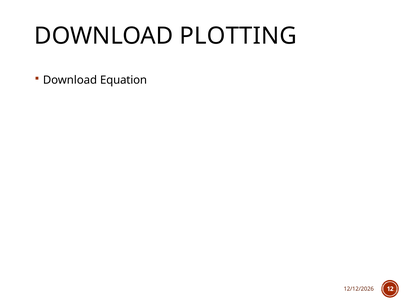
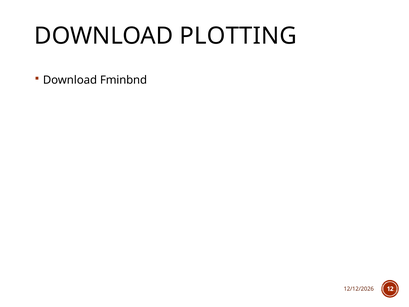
Equation: Equation -> Fminbnd (124, 80)
